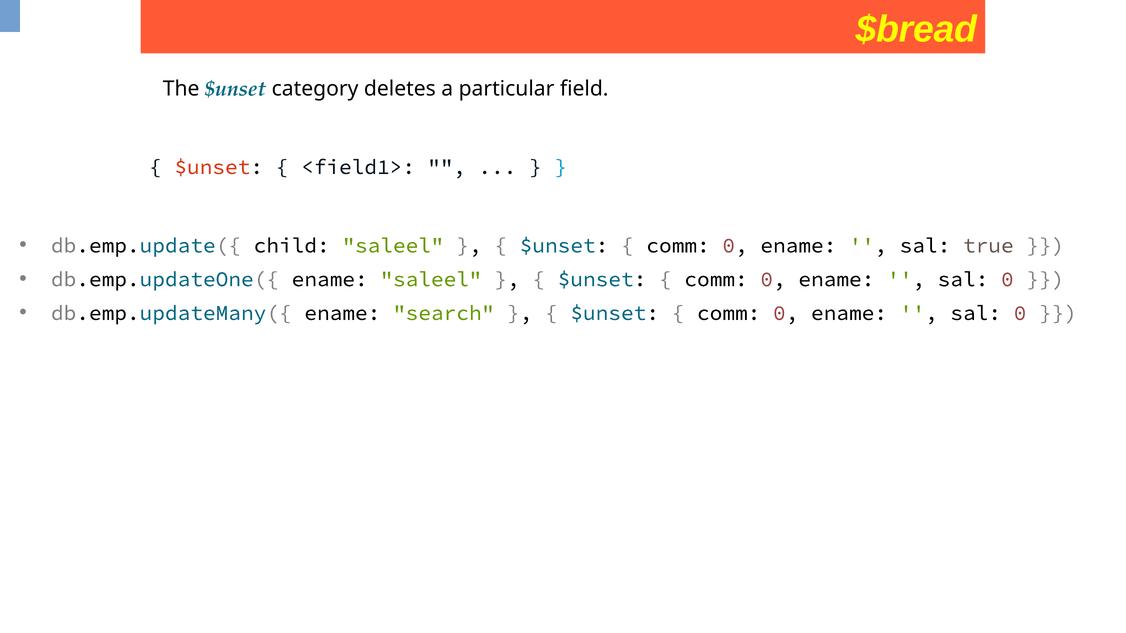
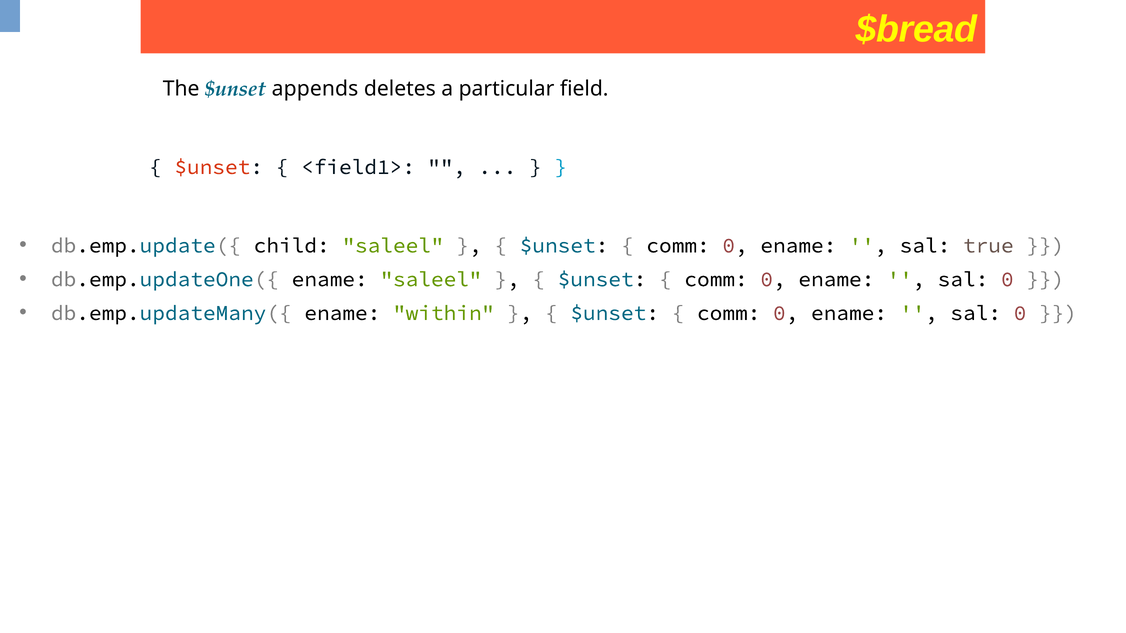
category: category -> appends (315, 89)
search: search -> within (444, 313)
